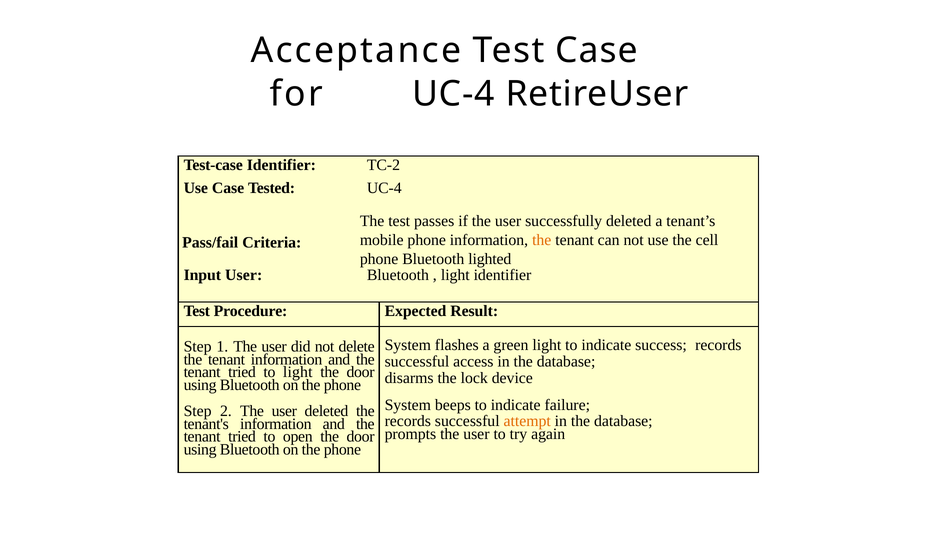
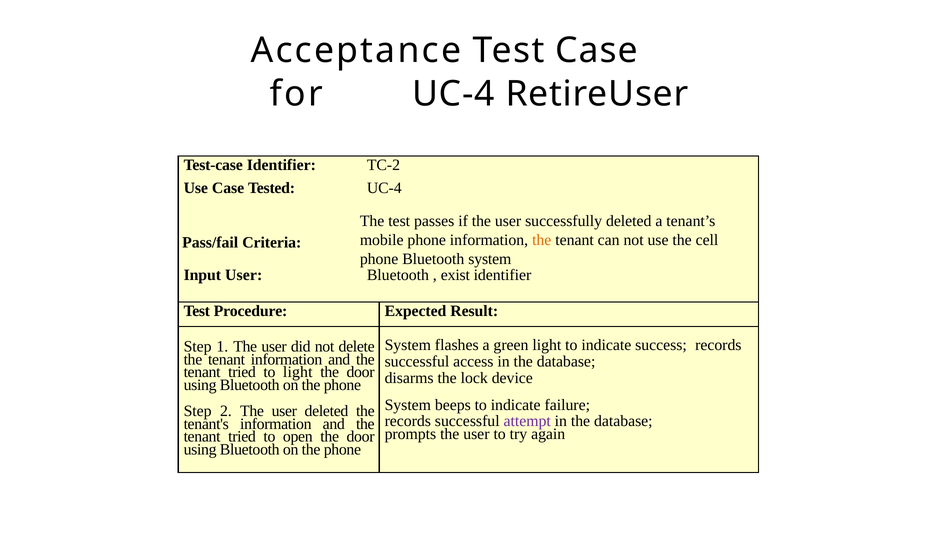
Bluetooth lighted: lighted -> system (490, 259)
light: light -> exist (455, 275)
attempt colour: orange -> purple (527, 421)
